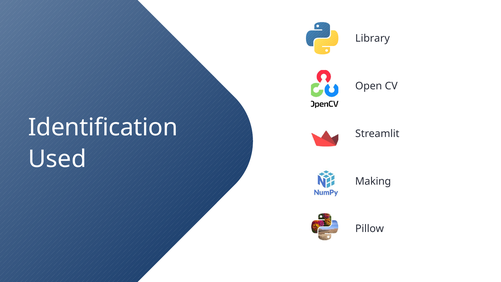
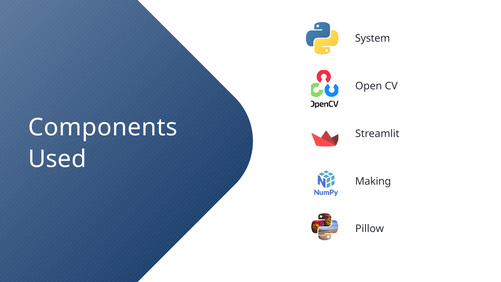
Library: Library -> System (373, 38)
Identification: Identification -> Components (103, 127)
